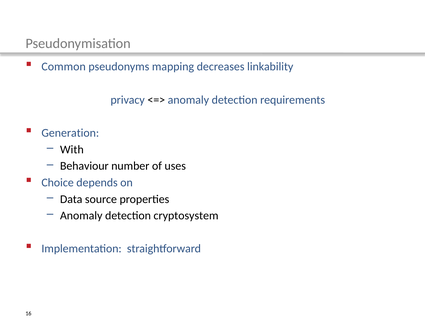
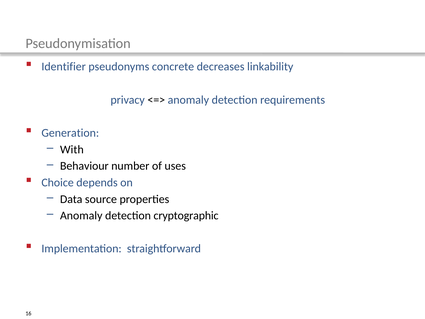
Common: Common -> Identifier (64, 67)
mapping: mapping -> concrete (173, 67)
cryptosystem: cryptosystem -> cryptographic (186, 215)
